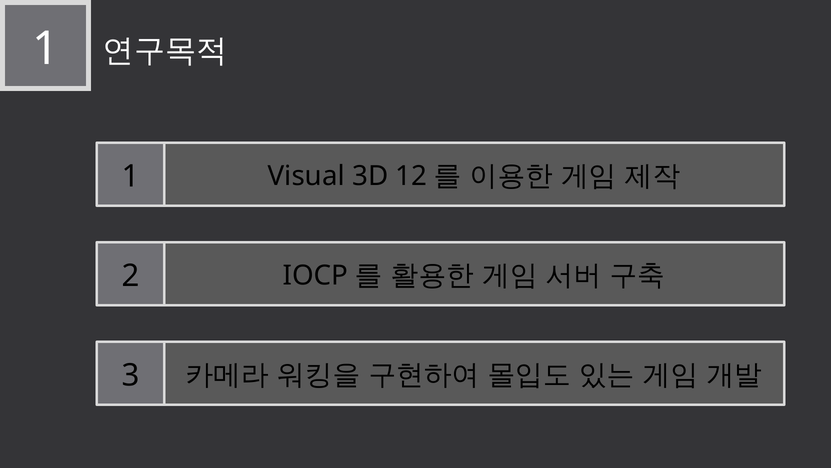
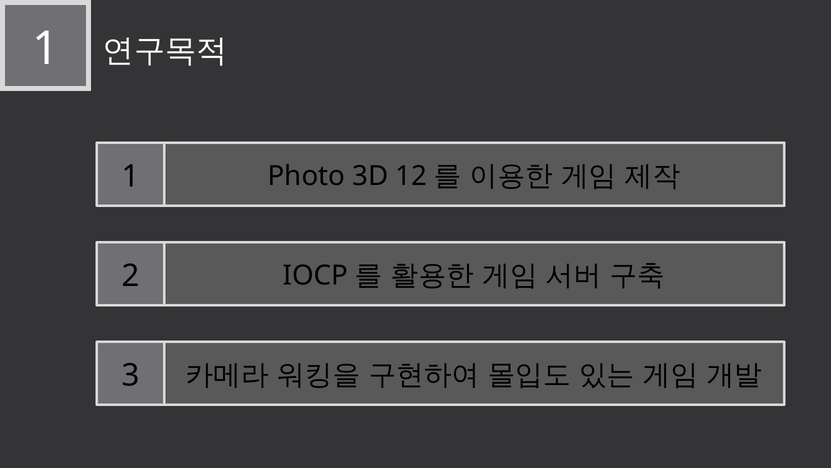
Visual: Visual -> Photo (306, 176)
